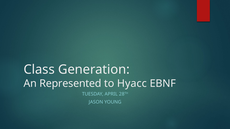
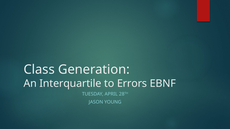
Represented: Represented -> Interquartile (70, 84)
Hyacc: Hyacc -> Errors (132, 84)
